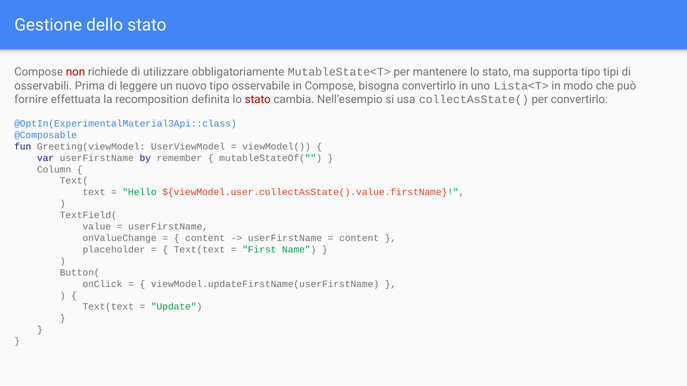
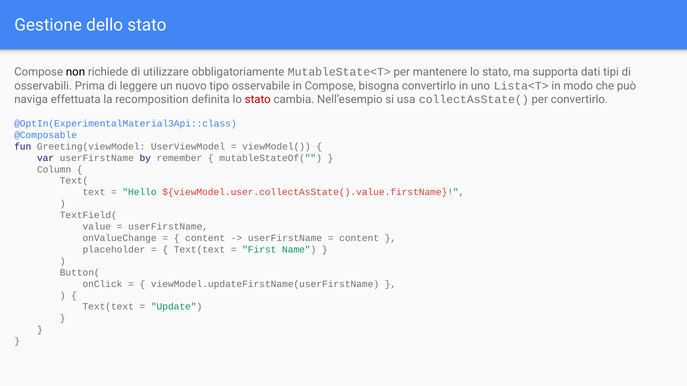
non colour: red -> black (76, 72)
supporta tipo: tipo -> dati (591, 72)
fornire: fornire -> naviga (31, 100)
